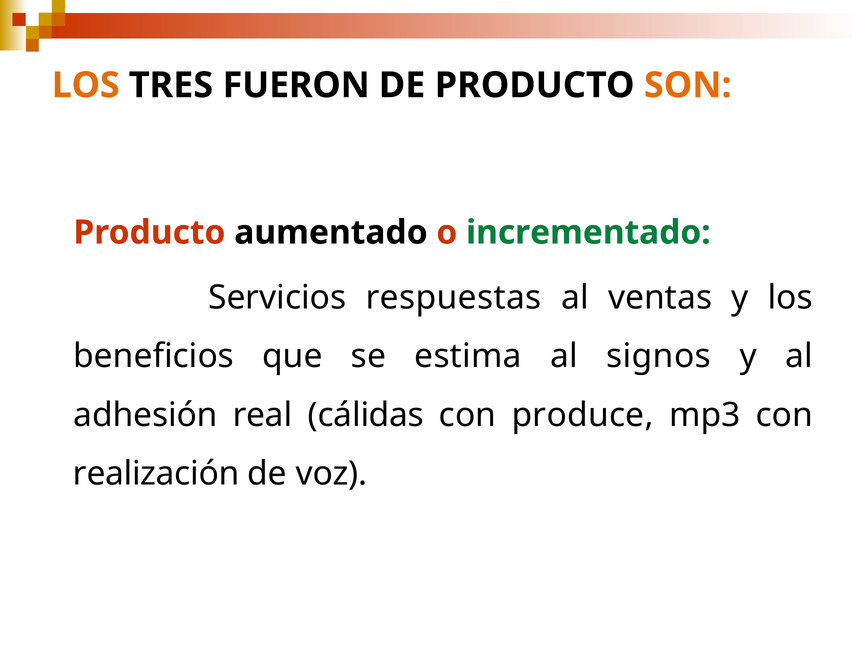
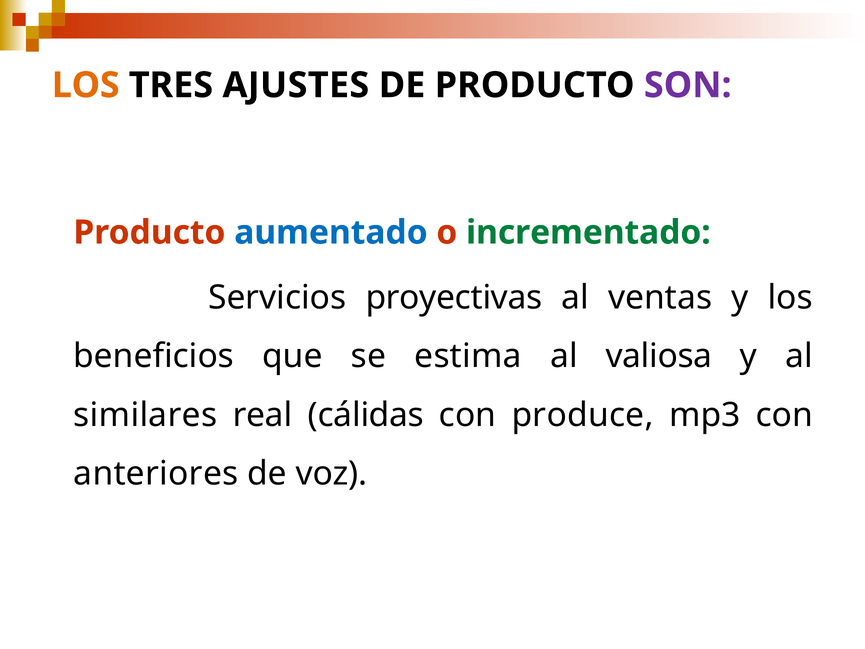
FUERON: FUERON -> AJUSTES (296, 85)
SON colour: orange -> purple (688, 85)
aumentado colour: black -> blue (331, 232)
respuestas: respuestas -> proyectivas (454, 298)
signos: signos -> valiosa (659, 356)
adhesión: adhesión -> similares (145, 415)
realización: realización -> anteriores (156, 473)
